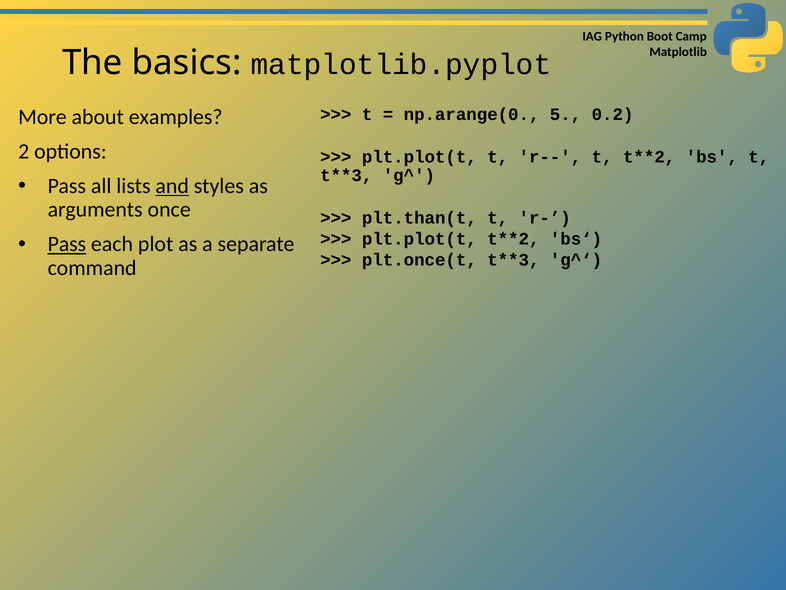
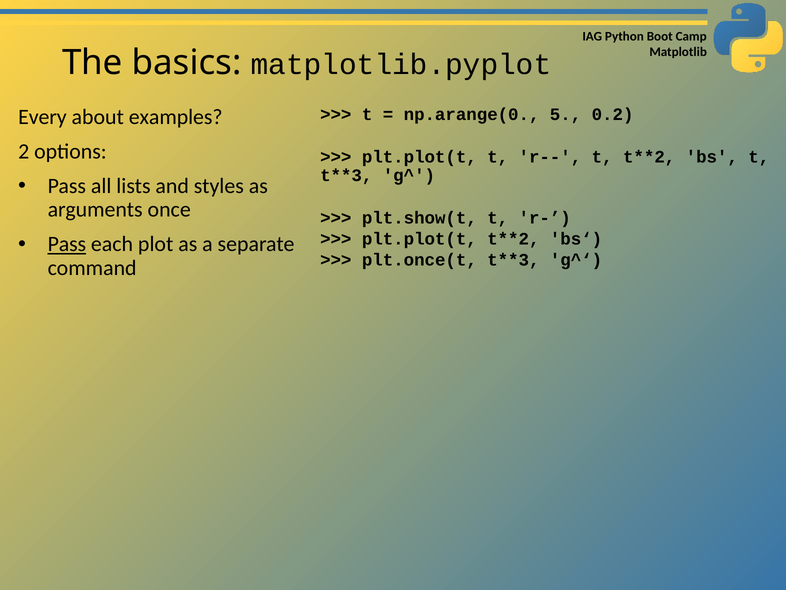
More: More -> Every (42, 117)
and underline: present -> none (172, 186)
plt.than(t: plt.than(t -> plt.show(t (419, 218)
